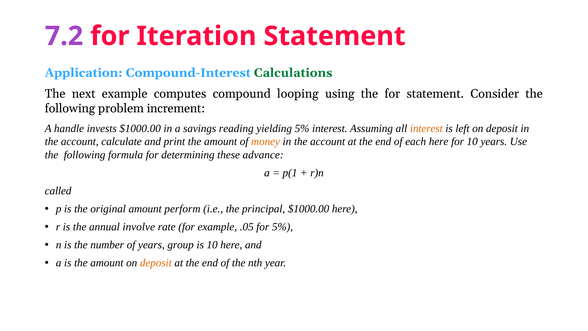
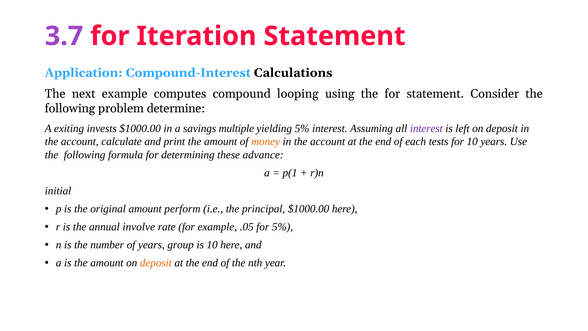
7.2: 7.2 -> 3.7 (64, 36)
Calculations colour: green -> black (293, 73)
increment: increment -> determine (176, 108)
handle: handle -> exiting (69, 128)
reading: reading -> multiple (236, 128)
interest colour: orange -> purple (426, 128)
each here: here -> tests (439, 142)
called: called -> initial (58, 191)
